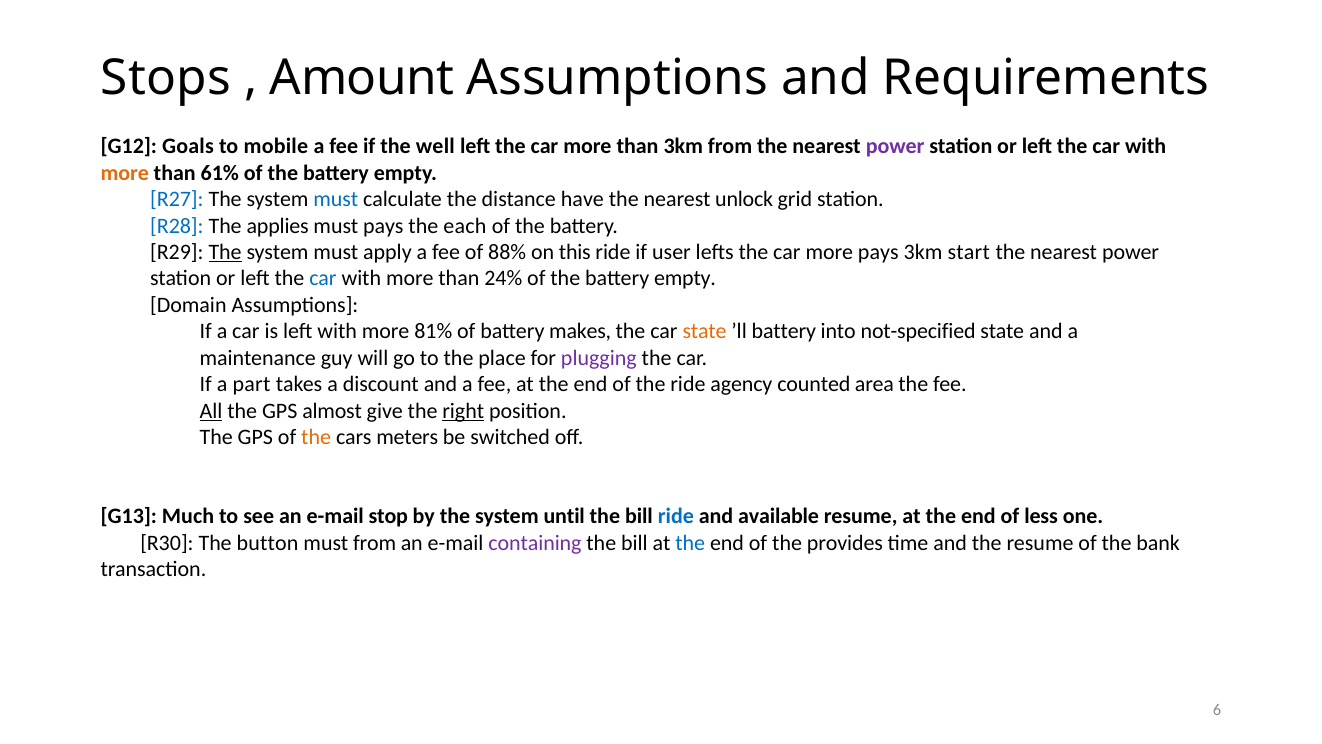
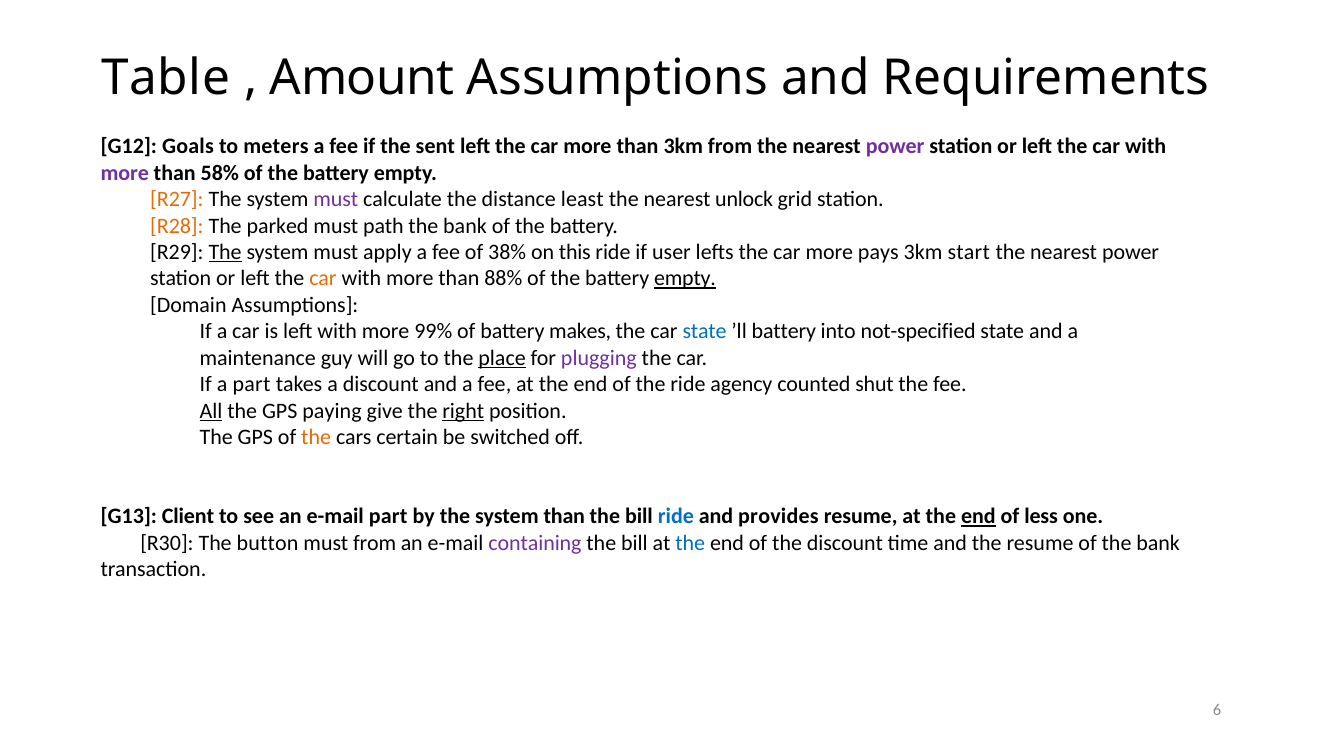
Stops: Stops -> Table (166, 78)
mobile: mobile -> meters (276, 146)
well: well -> sent (435, 146)
more colour: orange -> purple (125, 173)
61%: 61% -> 58% (220, 173)
R27 colour: blue -> orange (177, 199)
must colour: blue -> purple (336, 199)
have: have -> least (582, 199)
R28 colour: blue -> orange (177, 226)
applies: applies -> parked (278, 226)
must pays: pays -> path (383, 226)
each: each -> bank (465, 226)
88%: 88% -> 38% (507, 252)
car colour: blue -> orange (323, 279)
24%: 24% -> 88% (503, 279)
empty underline: none -> present (685, 279)
81%: 81% -> 99% (433, 331)
state colour: orange -> blue (705, 331)
place underline: none -> present (502, 358)
area: area -> shut (874, 384)
almost: almost -> paying (332, 411)
meters: meters -> certain (407, 437)
Much: Much -> Client (188, 516)
e-mail stop: stop -> part (388, 516)
system until: until -> than (564, 516)
available: available -> provides (778, 516)
end underline: none -> present (978, 516)
the provides: provides -> discount (845, 543)
